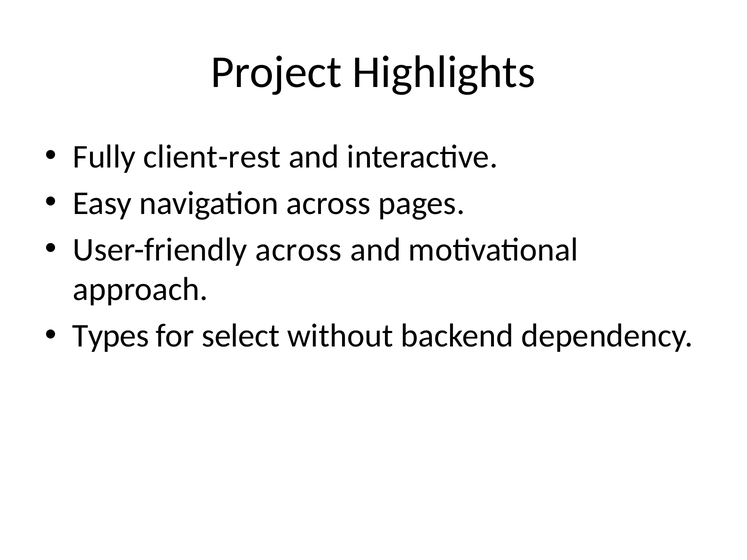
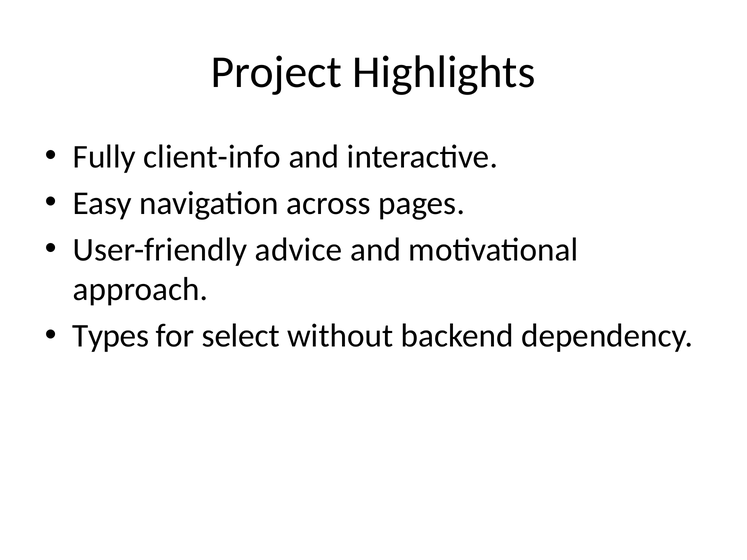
client-rest: client-rest -> client-info (212, 157)
User-friendly across: across -> advice (299, 250)
